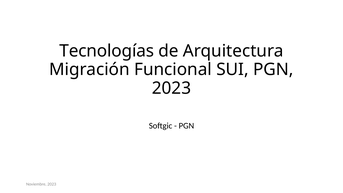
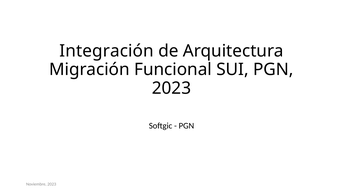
Tecnologías: Tecnologías -> Integración (107, 51)
